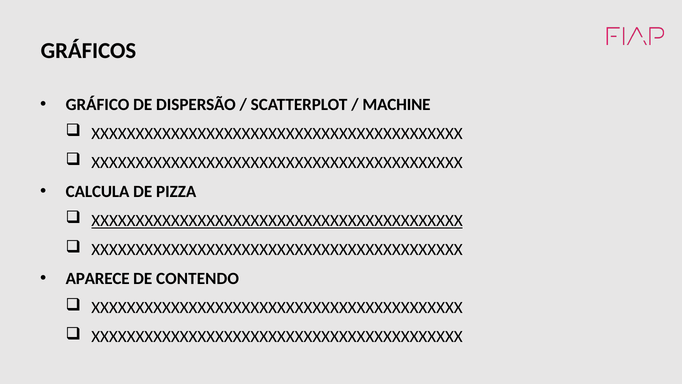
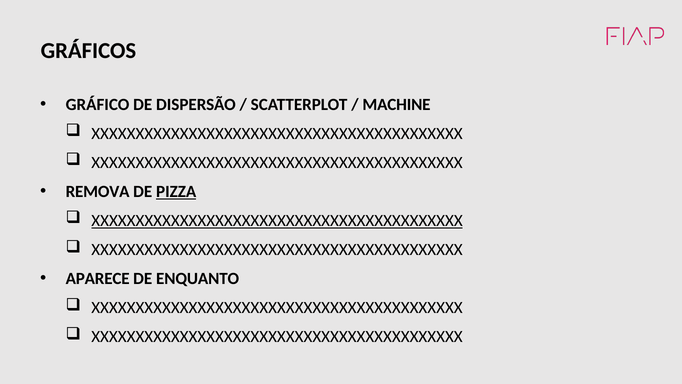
CALCULA: CALCULA -> REMOVA (98, 191)
PIZZA underline: none -> present (176, 191)
CONTENDO: CONTENDO -> ENQUANTO (198, 278)
